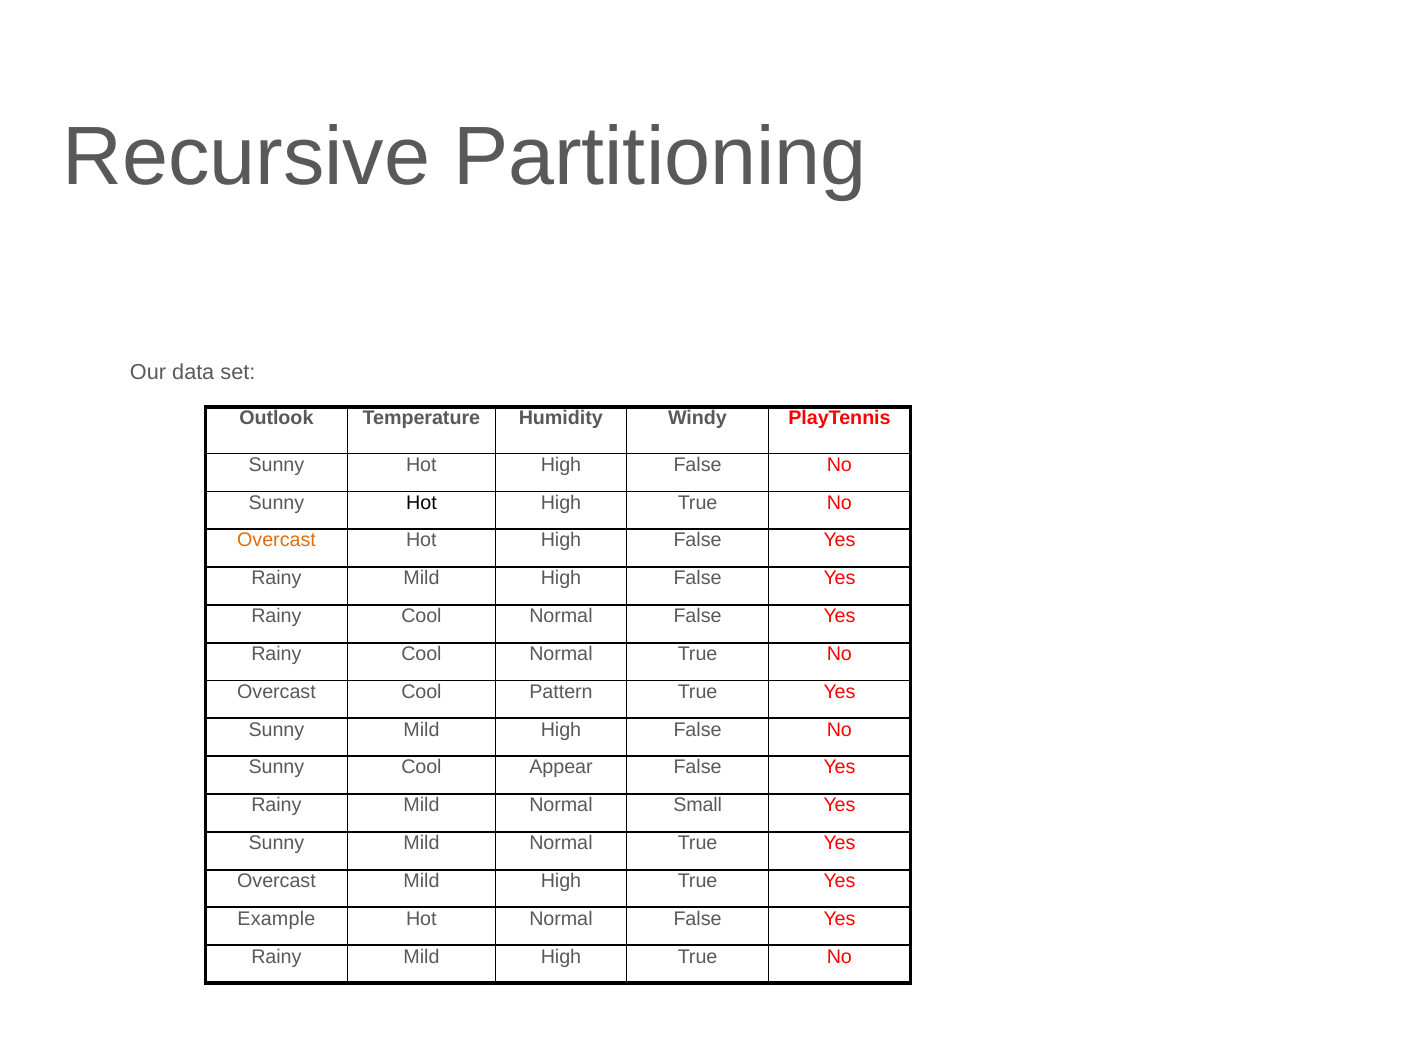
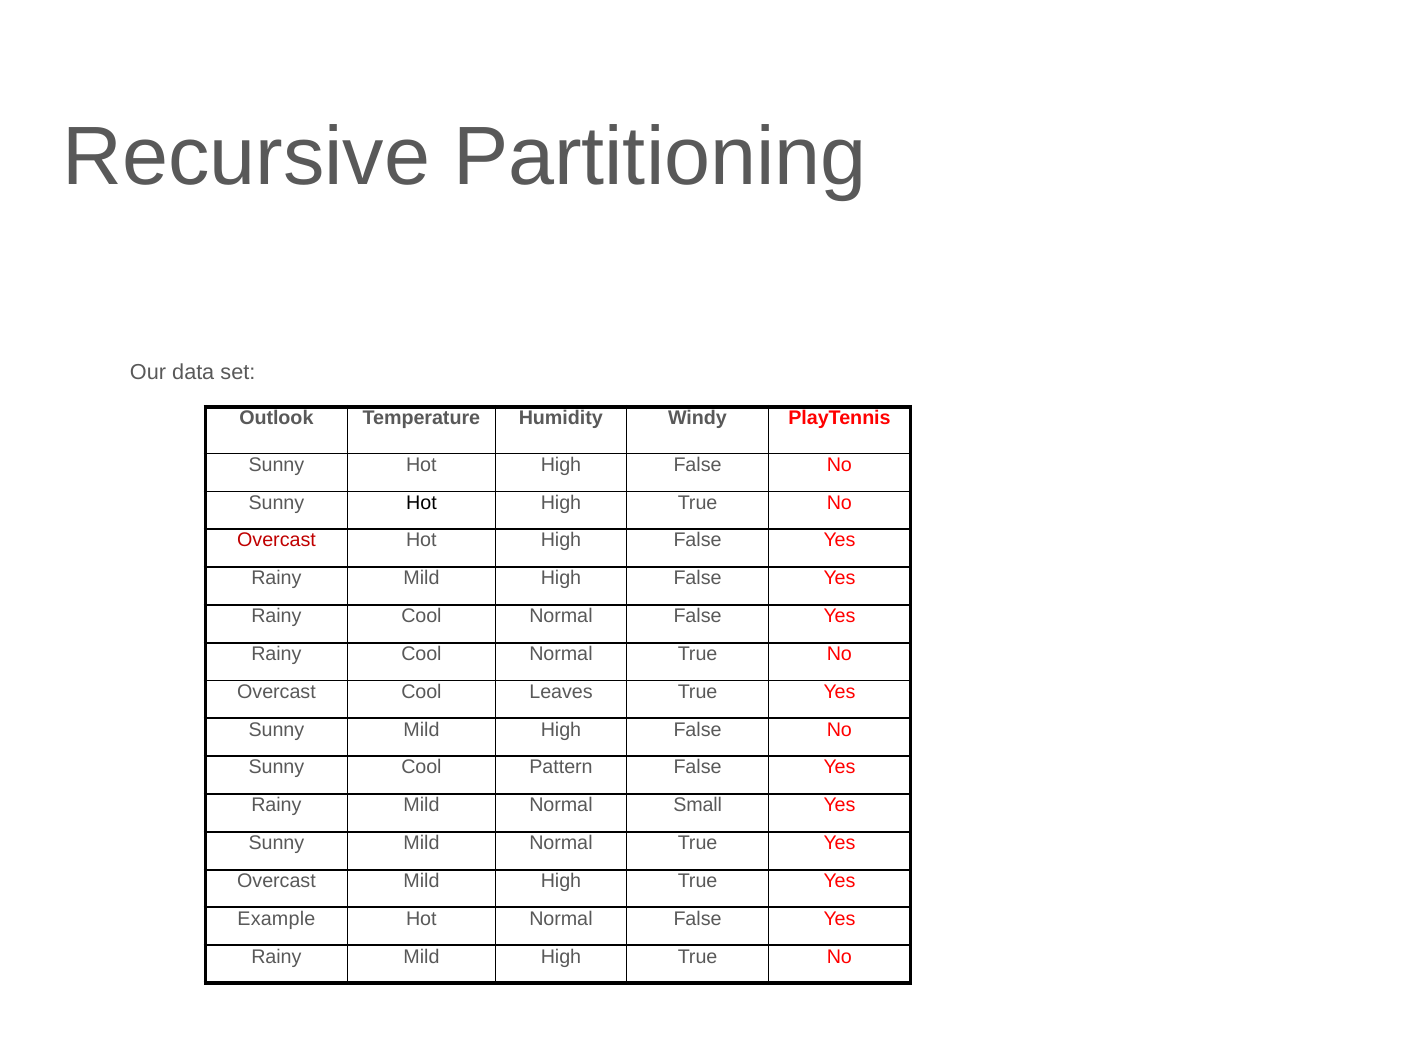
Overcast colour: orange -> red (276, 541)
Pattern: Pattern -> Leaves (561, 692)
Appear: Appear -> Pattern (561, 768)
